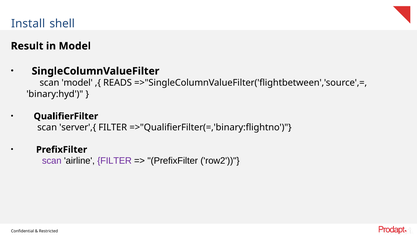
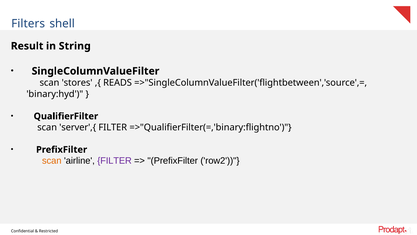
Install: Install -> Filters (28, 24)
in Model: Model -> String (75, 46)
scan model: model -> stores (77, 83)
scan colour: purple -> orange (52, 161)
